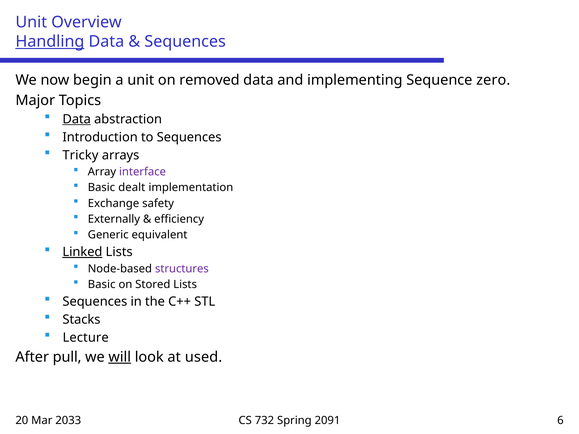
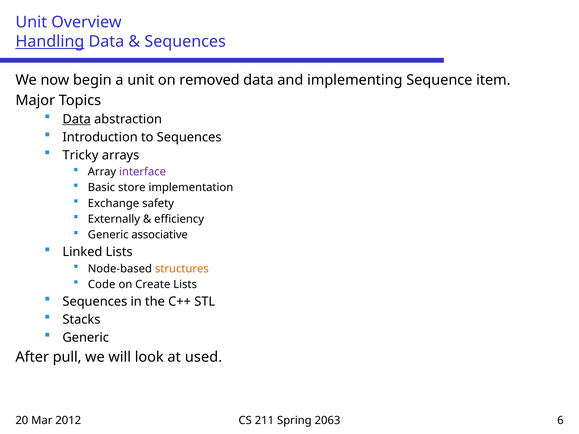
zero: zero -> item (493, 80)
dealt: dealt -> store (132, 188)
equivalent: equivalent -> associative (160, 235)
Linked underline: present -> none (82, 252)
structures colour: purple -> orange (182, 269)
Basic: Basic -> Code (102, 285)
Stored: Stored -> Create (153, 285)
Lecture: Lecture -> Generic (86, 338)
will underline: present -> none (120, 357)
2033: 2033 -> 2012 (68, 421)
732: 732 -> 211 (264, 421)
2091: 2091 -> 2063 (327, 421)
